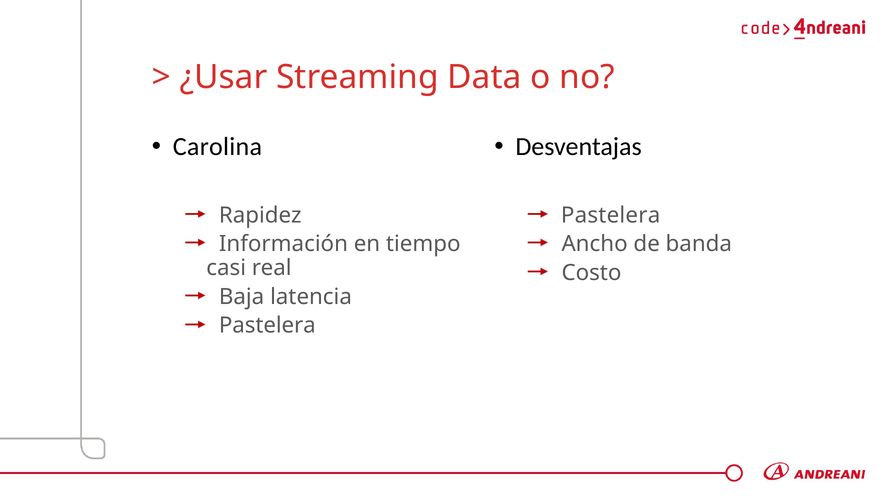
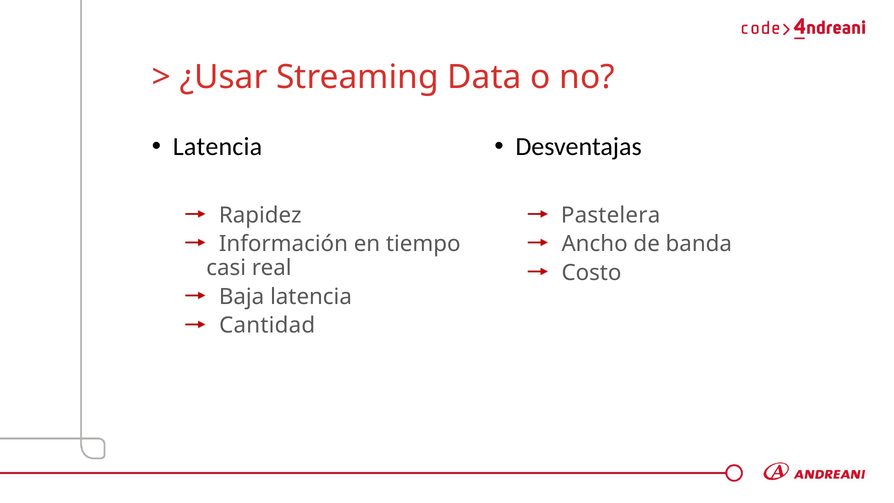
Carolina: Carolina -> Latencia (217, 147)
Pastelera: Pastelera -> Cantidad (267, 326)
